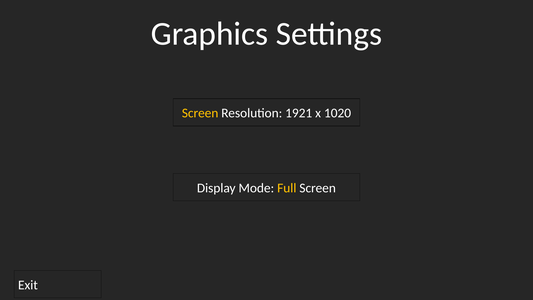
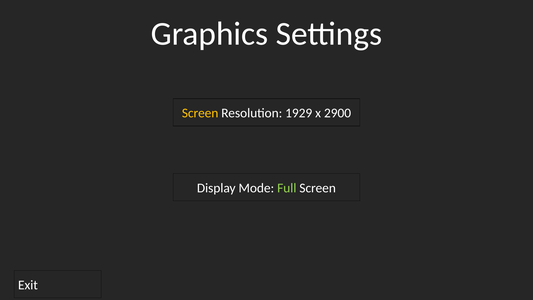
1921: 1921 -> 1929 (299, 113)
1020: 1020 -> 2900 (338, 113)
Full colour: yellow -> light green (287, 188)
